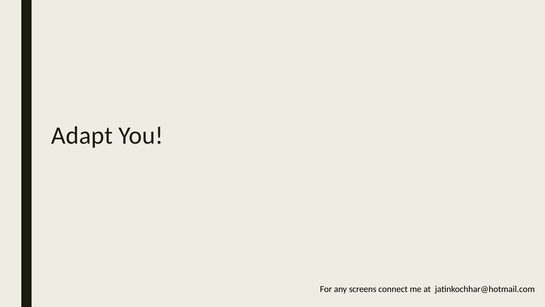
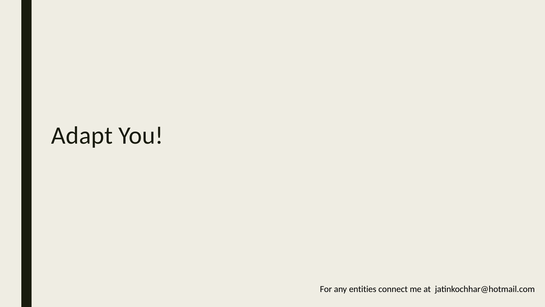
screens: screens -> entities (363, 289)
